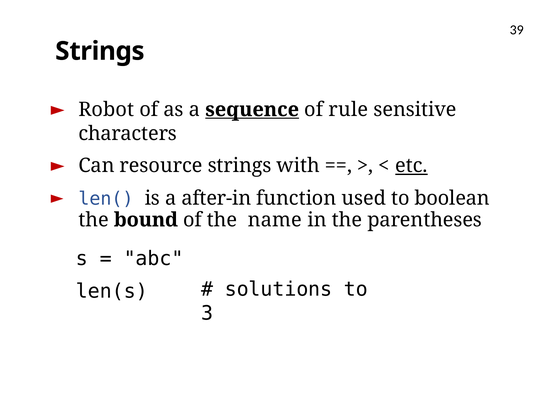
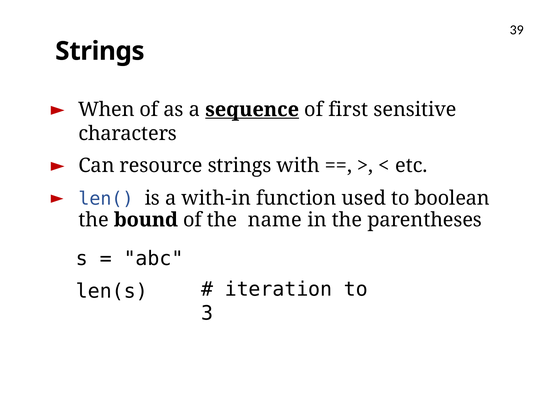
Robot: Robot -> When (106, 110)
rule: rule -> first (348, 110)
etc underline: present -> none (411, 166)
after-in: after-in -> with-in (216, 198)
solutions: solutions -> iteration (278, 289)
